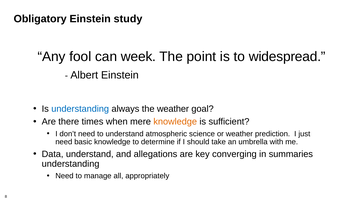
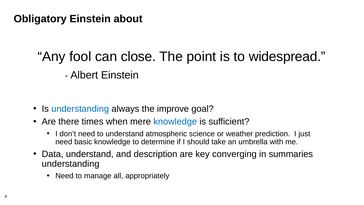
study: study -> about (128, 19)
week: week -> close (138, 56)
the weather: weather -> improve (173, 109)
knowledge colour: orange -> blue (175, 122)
allegations: allegations -> description (156, 154)
